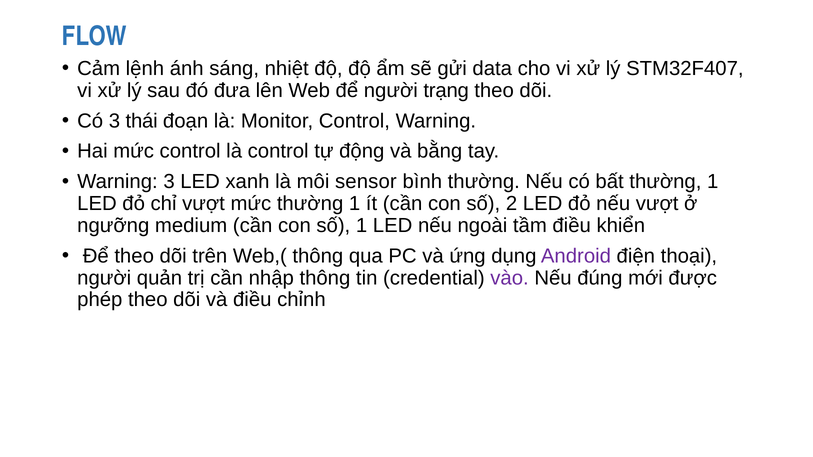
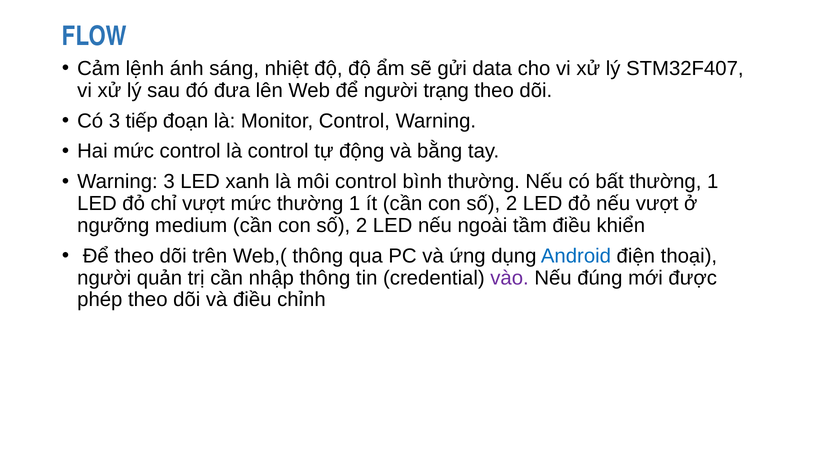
thái: thái -> tiếp (142, 121)
môi sensor: sensor -> control (366, 182)
1: 1 -> 2 (362, 226)
Android colour: purple -> blue (576, 256)
